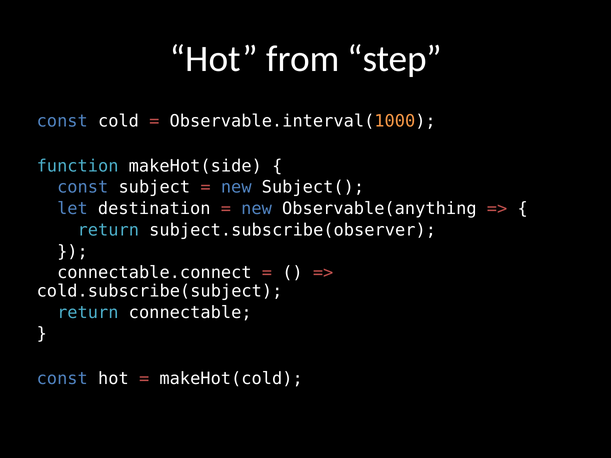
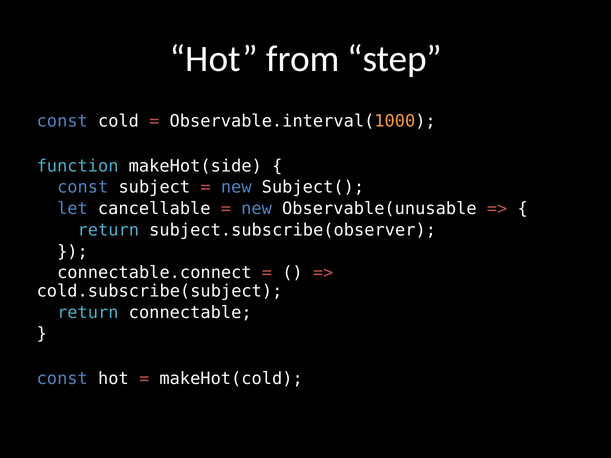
destination: destination -> cancellable (154, 209)
Observable(anything: Observable(anything -> Observable(unusable (379, 209)
